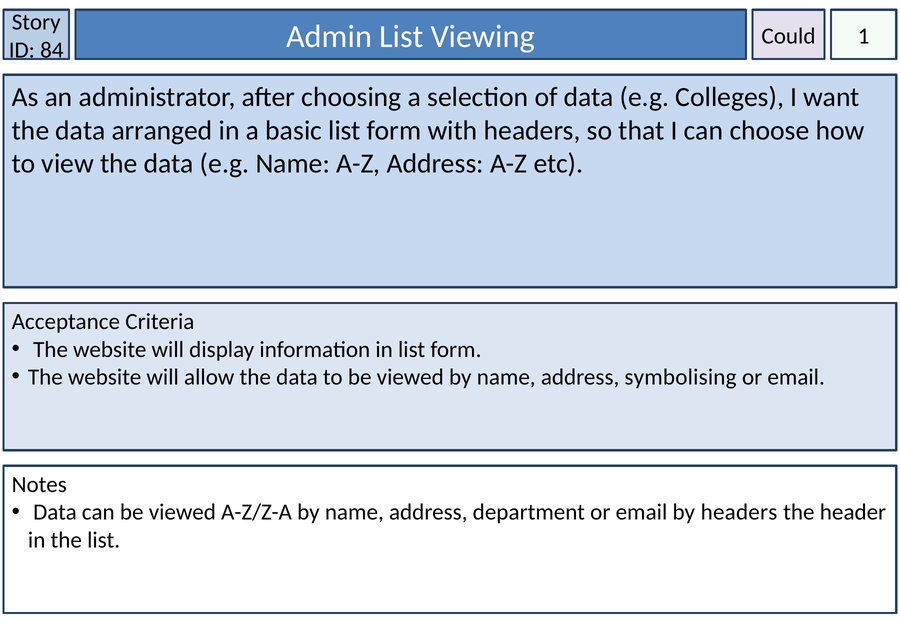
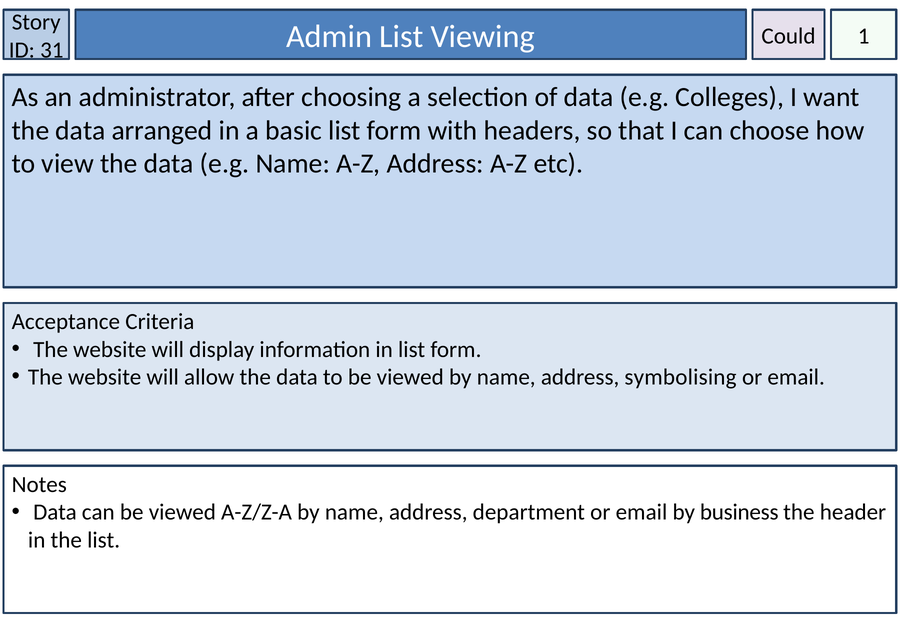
84: 84 -> 31 (52, 50)
by headers: headers -> business (739, 512)
